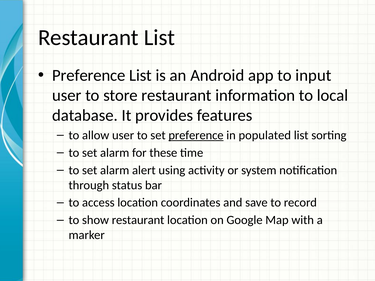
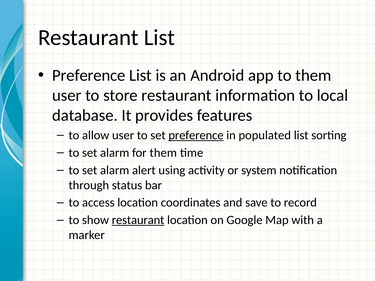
to input: input -> them (313, 76)
for these: these -> them (163, 153)
restaurant underline: none -> present (138, 220)
